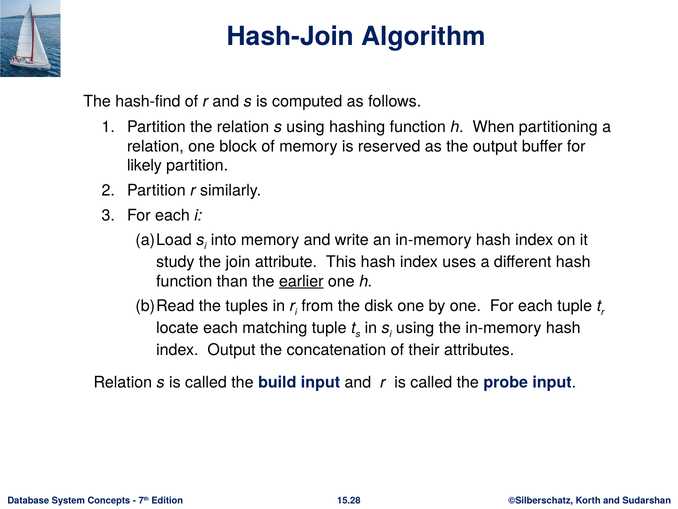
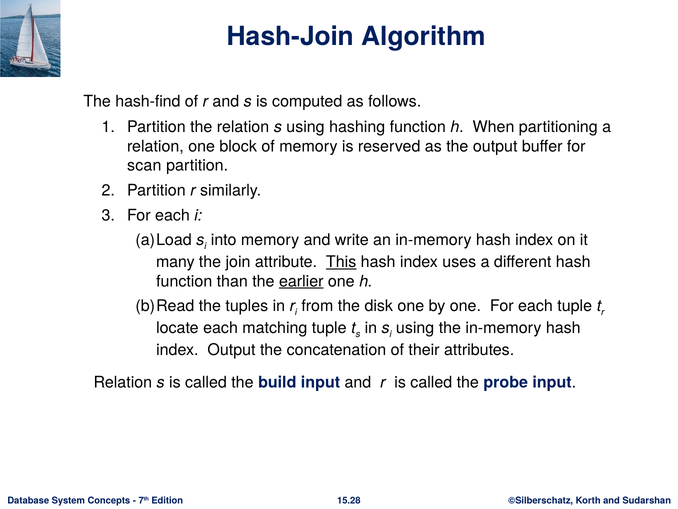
likely: likely -> scan (144, 165)
study: study -> many (175, 262)
This underline: none -> present (341, 262)
